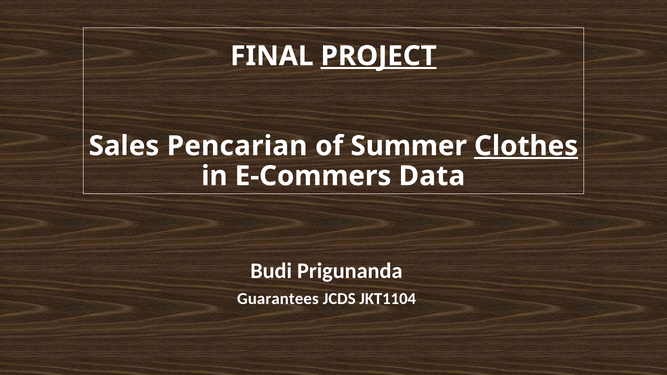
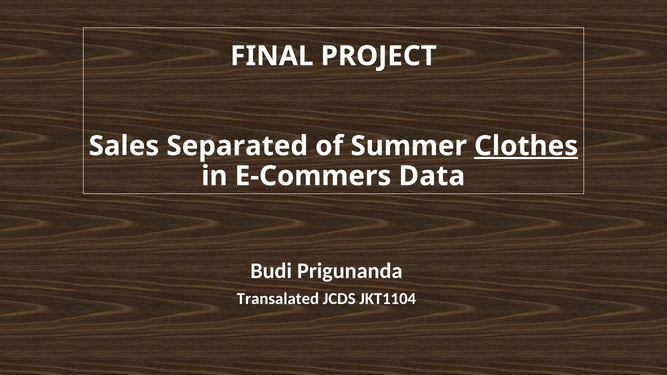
PROJECT underline: present -> none (379, 56)
Pencarian: Pencarian -> Separated (237, 146)
Guarantees: Guarantees -> Transalated (278, 299)
